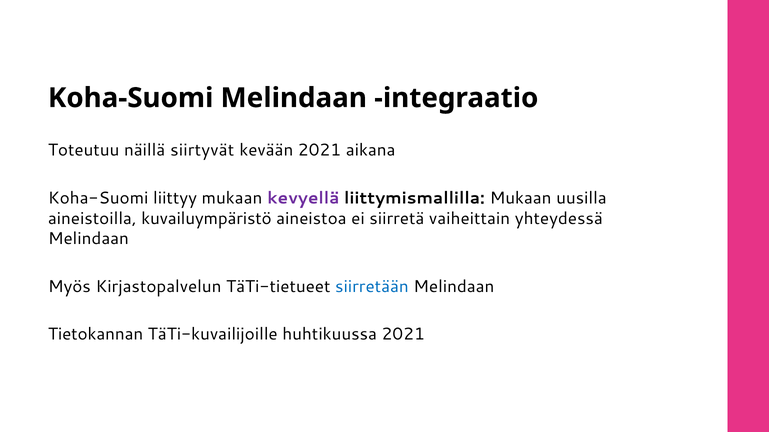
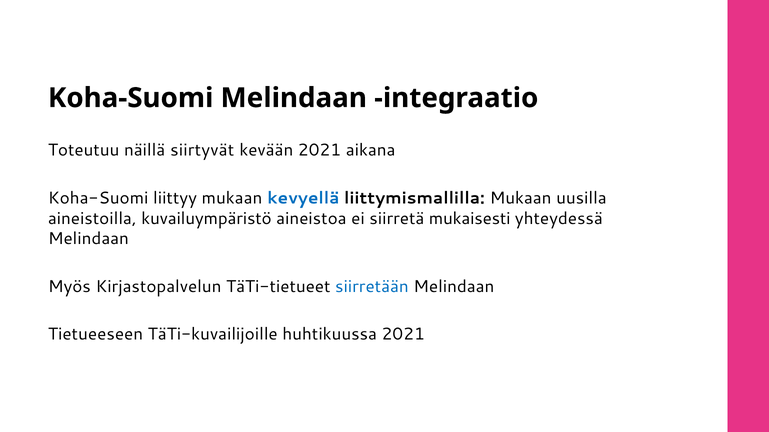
kevyellä colour: purple -> blue (303, 198)
vaiheittain: vaiheittain -> mukaisesti (470, 219)
Tietokannan: Tietokannan -> Tietueeseen (96, 335)
